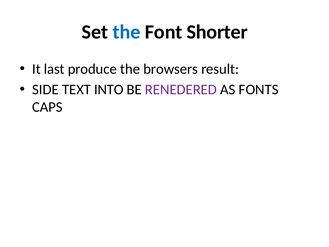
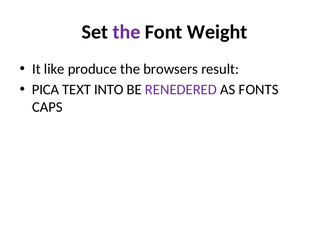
the colour: blue -> purple (127, 32)
Shorter: Shorter -> Weight (217, 32)
last: last -> like (54, 69)
SIDE: SIDE -> PICA (45, 89)
